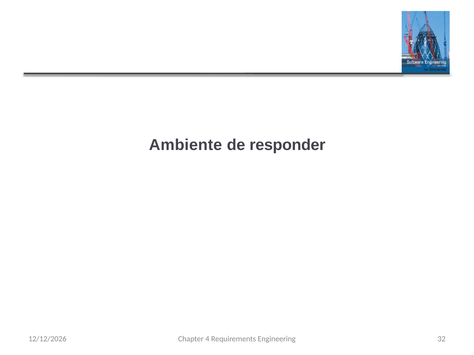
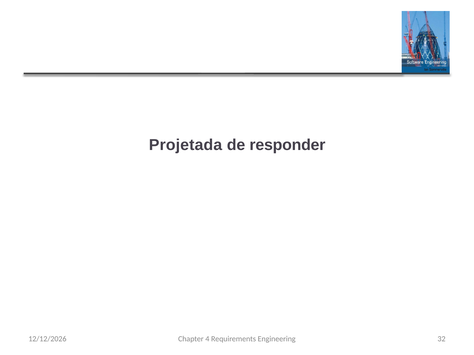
Ambiente: Ambiente -> Projetada (186, 145)
